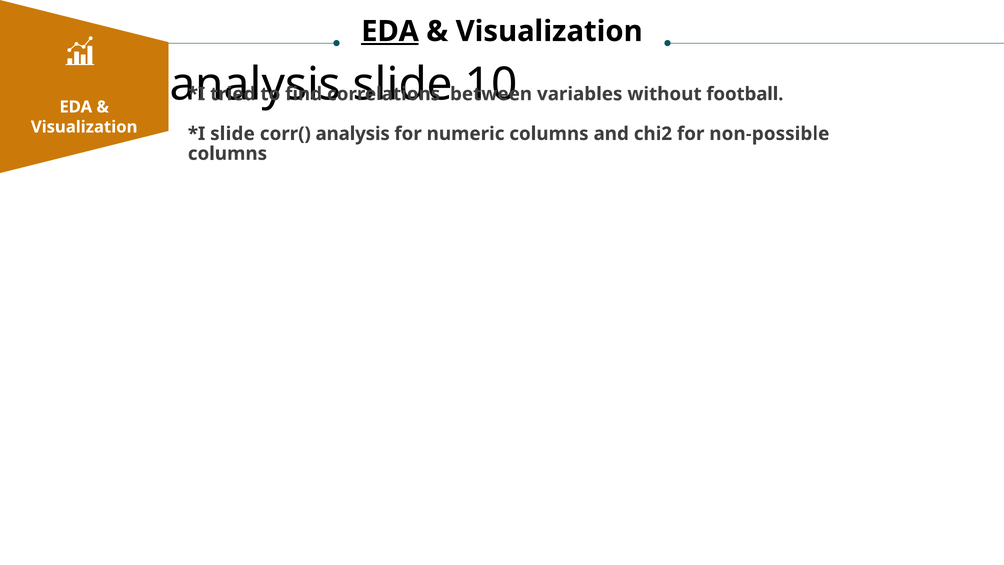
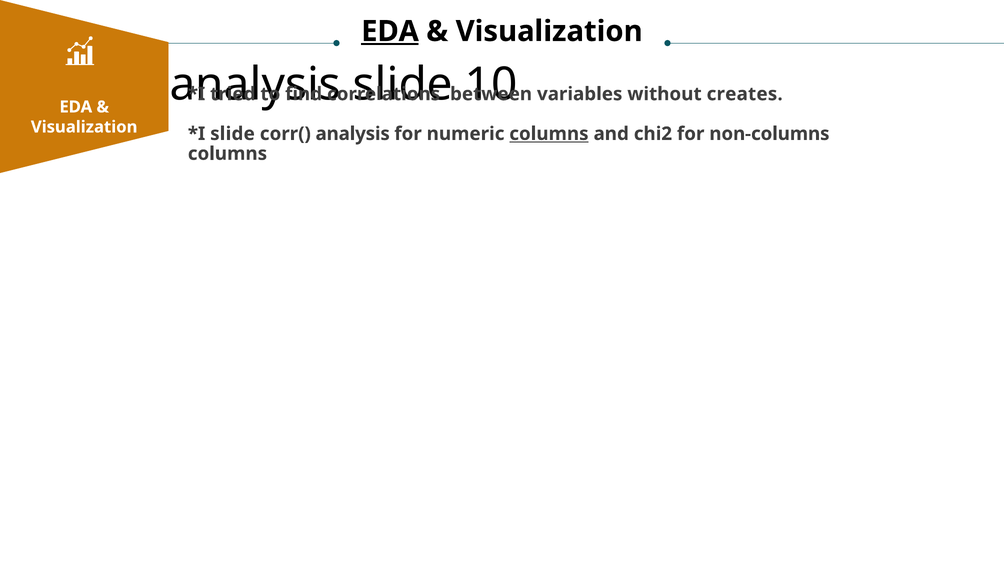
football: football -> creates (745, 94)
columns underline: none -> present (549, 134)
non-possible: non-possible -> non-columns (769, 134)
